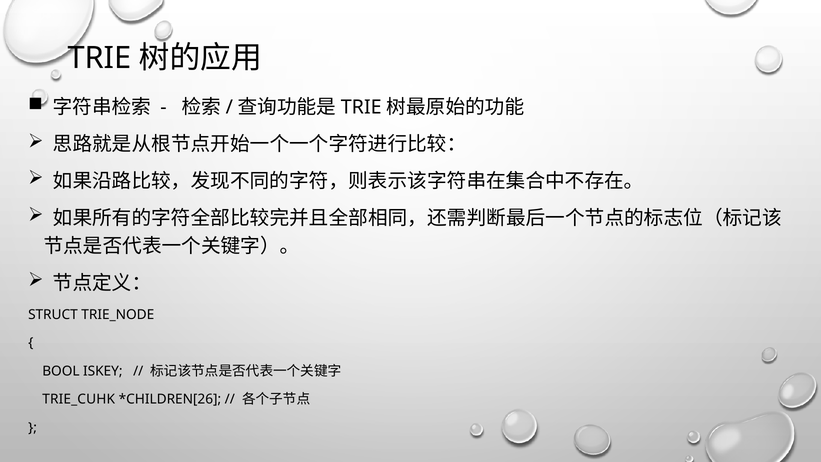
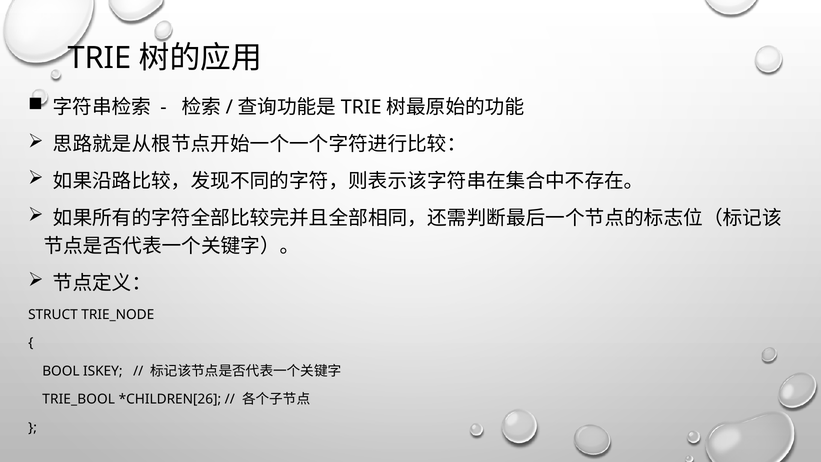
TRIE_CUHK: TRIE_CUHK -> TRIE_BOOL (79, 399)
